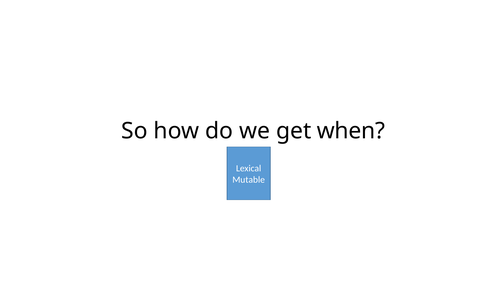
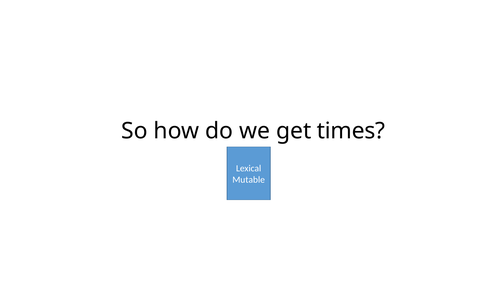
when: when -> times (351, 131)
